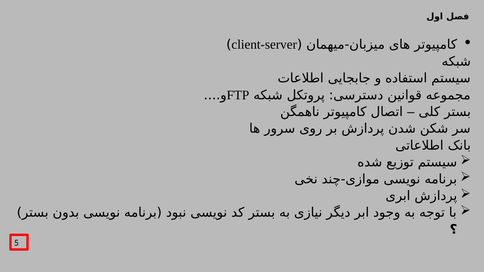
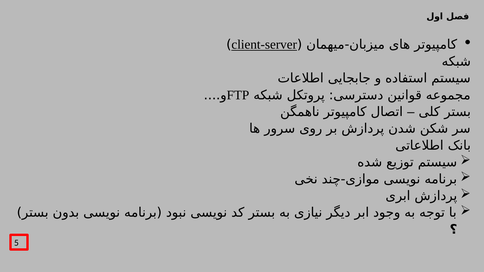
client-server underline: none -> present (264, 45)
